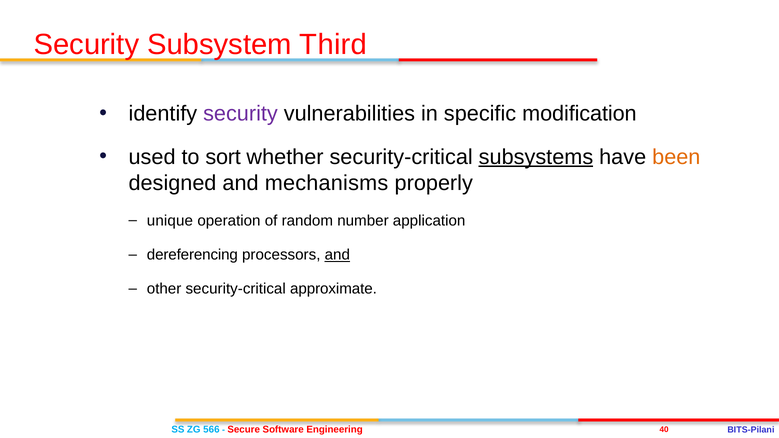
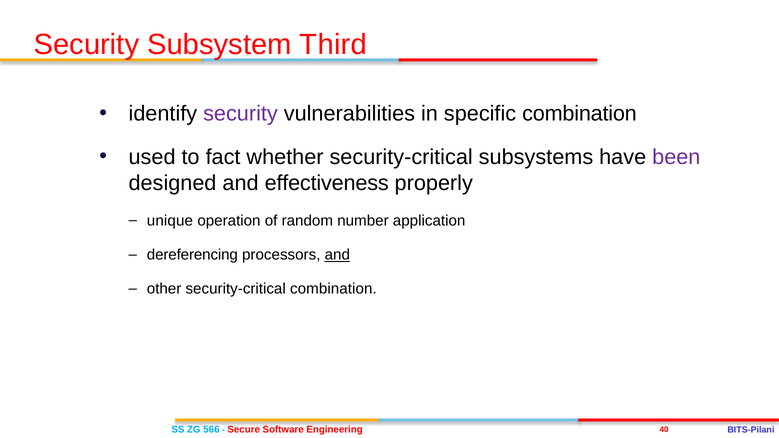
specific modification: modification -> combination (579, 114)
sort: sort -> fact (223, 157)
subsystems underline: present -> none (536, 157)
been colour: orange -> purple (676, 157)
mechanisms: mechanisms -> effectiveness (327, 183)
security-critical approximate: approximate -> combination (333, 289)
